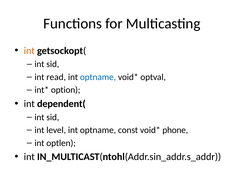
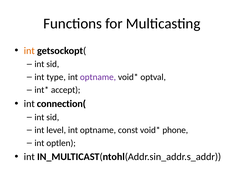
read: read -> type (56, 77)
optname colour: blue -> purple (98, 77)
option: option -> accept (66, 90)
dependent(: dependent( -> connection( (61, 104)
